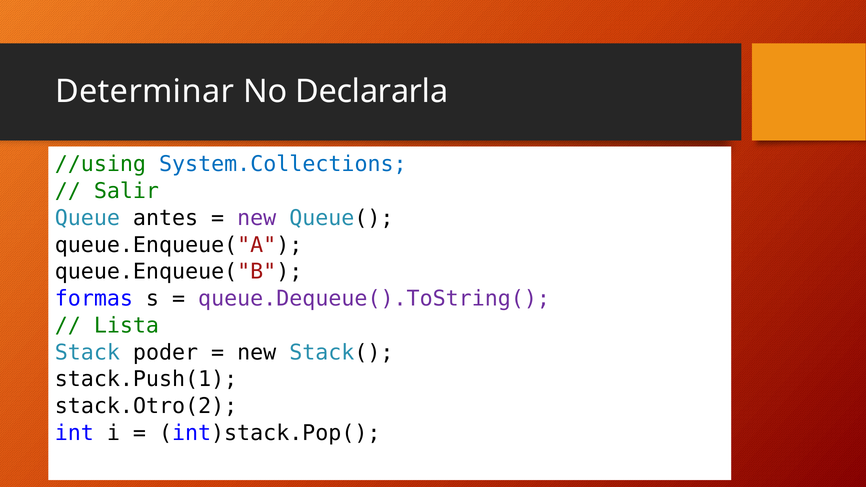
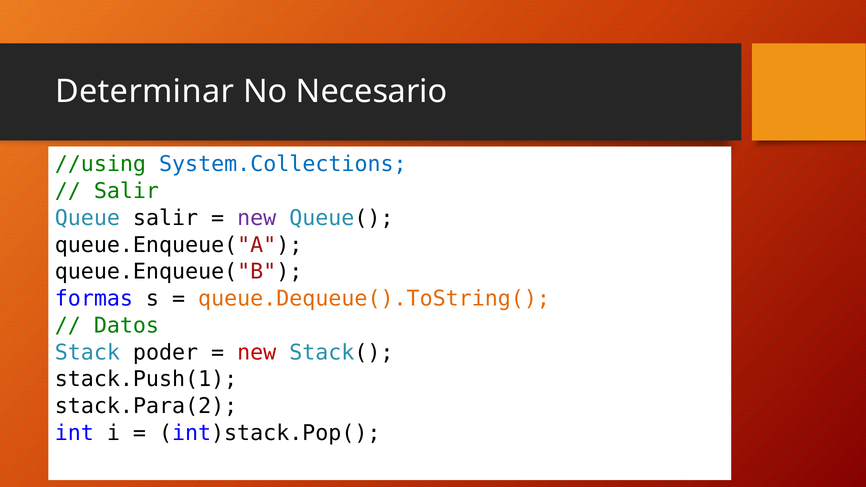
Declararla: Declararla -> Necesario (372, 92)
Queue antes: antes -> salir (166, 218)
queue.Dequeue().ToString( colour: purple -> orange (374, 299)
Lista: Lista -> Datos (126, 326)
new colour: black -> red (257, 353)
stack.Otro(2: stack.Otro(2 -> stack.Para(2 (146, 406)
